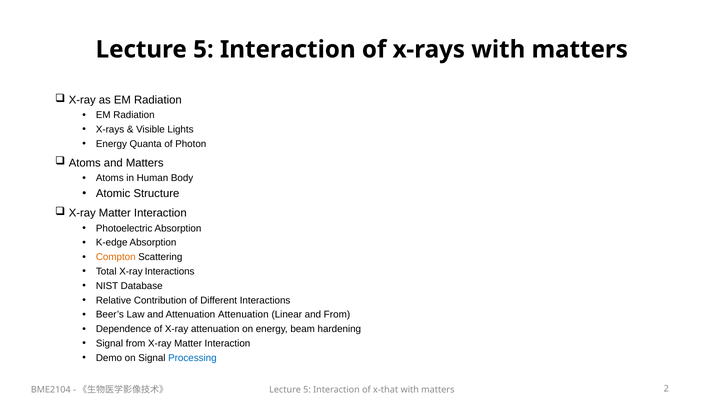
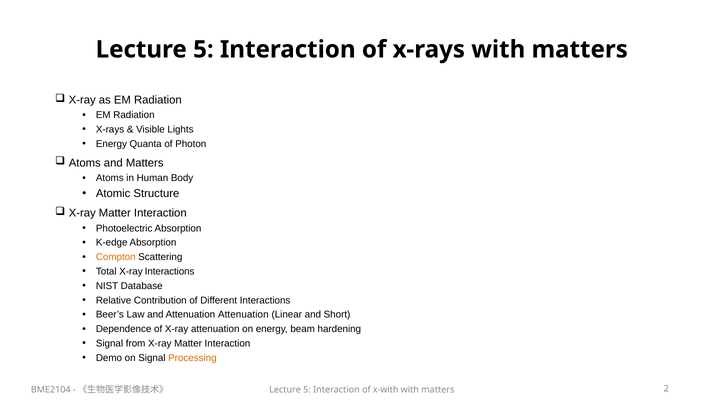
and From: From -> Short (337, 314)
Processing colour: blue -> orange (192, 357)
x-that: x-that -> x-with (386, 389)
